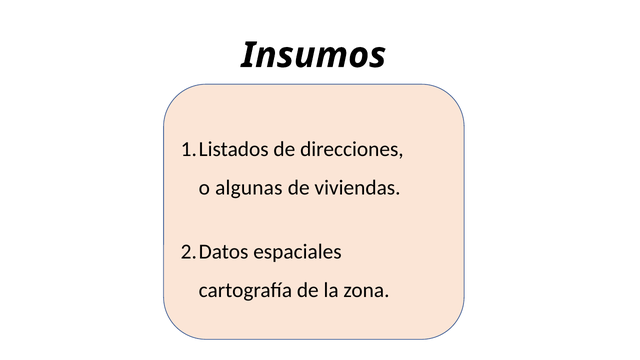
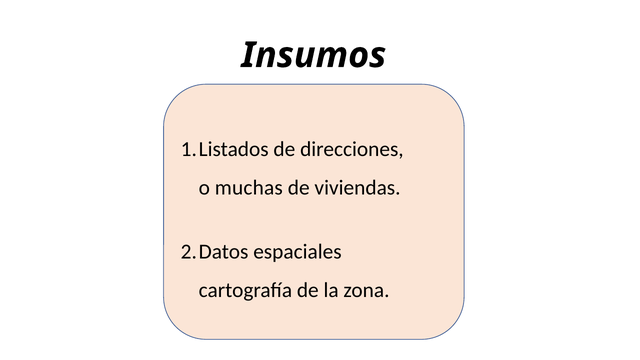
algunas: algunas -> muchas (249, 188)
